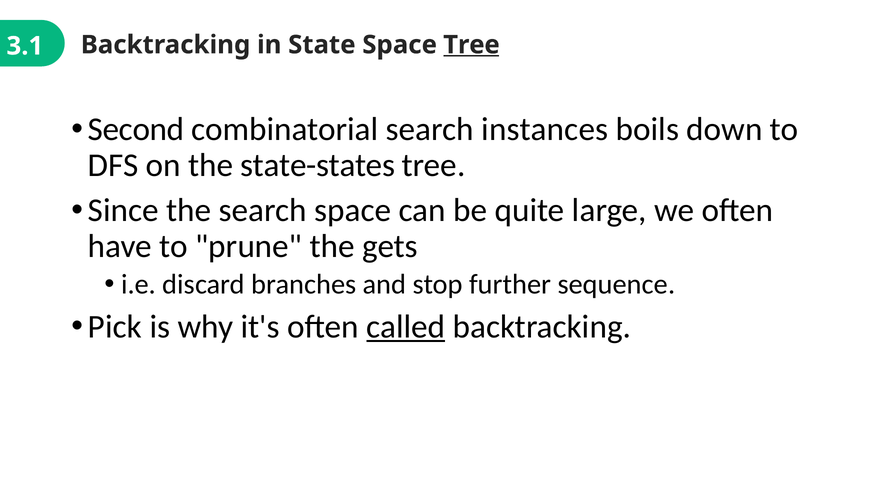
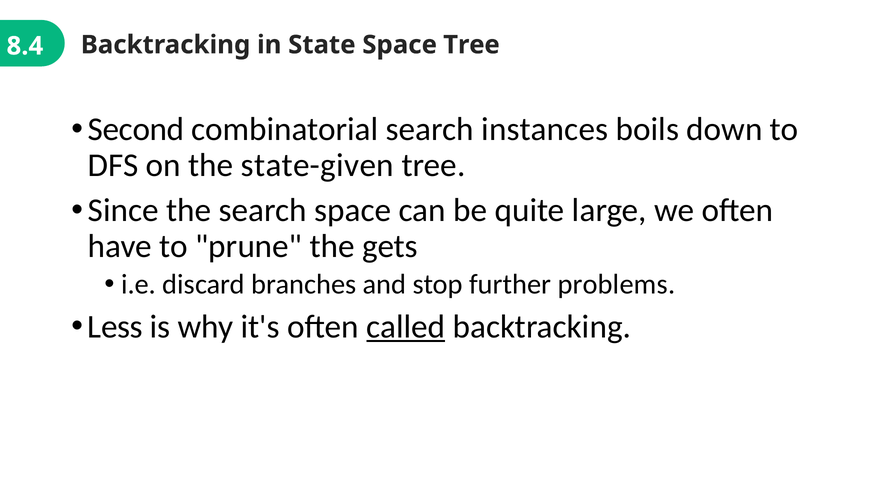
3.1: 3.1 -> 8.4 (25, 46)
Tree underline: present -> none (471, 45)
state-states: state-states -> state-given (317, 165)
sequence: sequence -> problems (616, 284)
Pick: Pick -> Less (115, 327)
